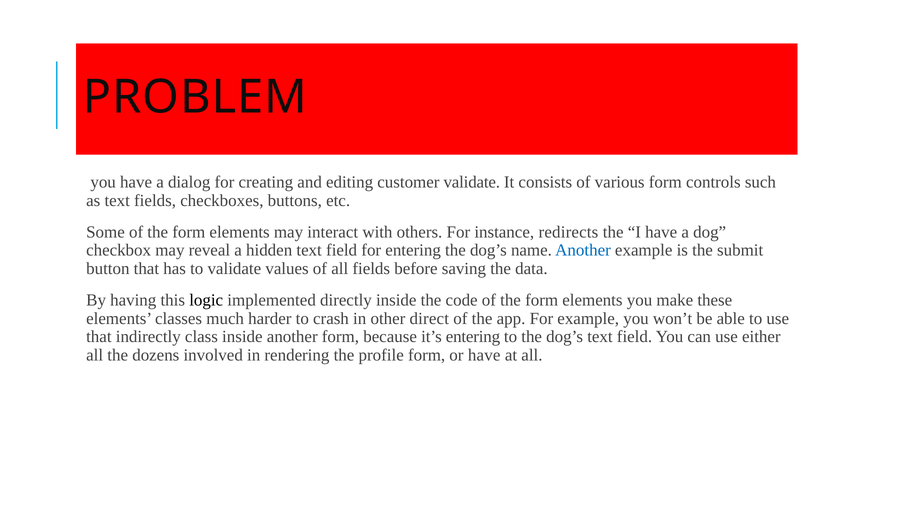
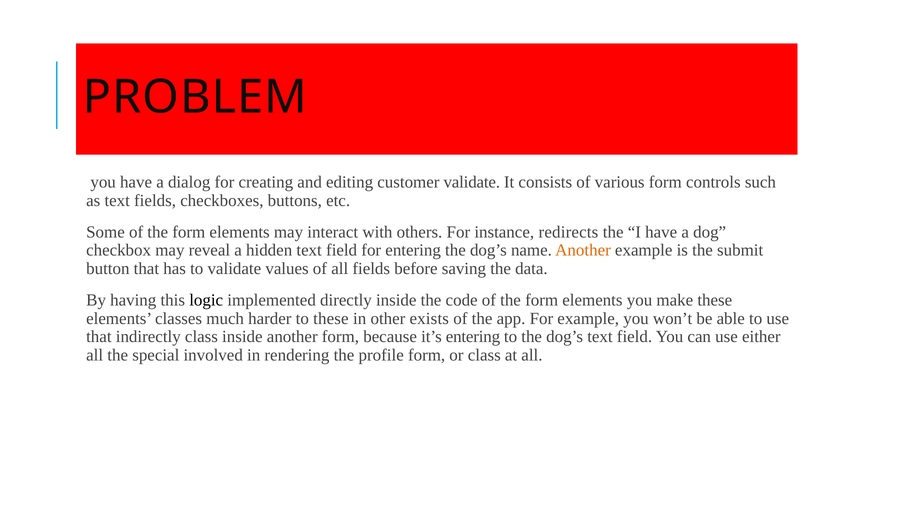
Another colour: blue -> orange (583, 250)
to crash: crash -> these (331, 319)
direct: direct -> exists (429, 319)
dozens: dozens -> special (156, 355)
or have: have -> class (484, 355)
